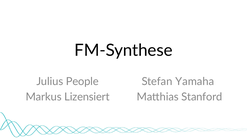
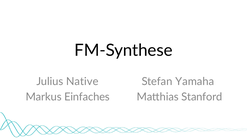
People: People -> Native (82, 81)
Lizensiert: Lizensiert -> Einfaches (87, 97)
